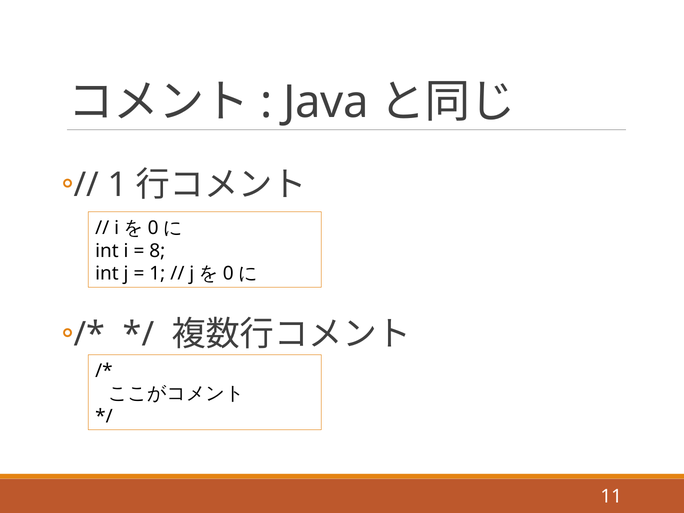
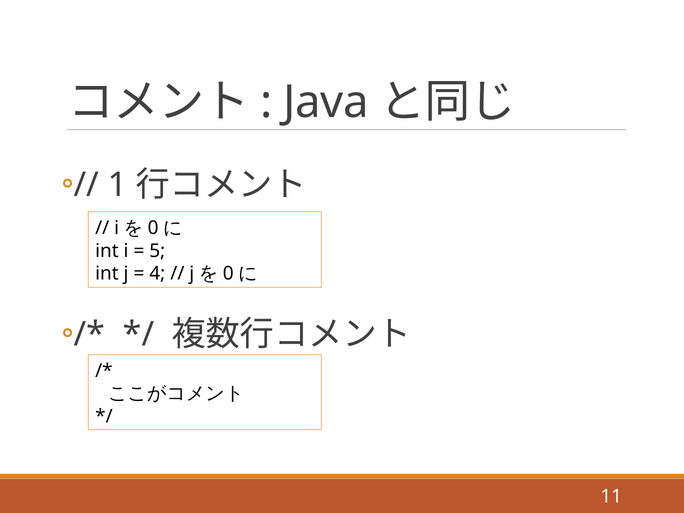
8: 8 -> 5 (157, 251)
1: 1 -> 4 (157, 274)
